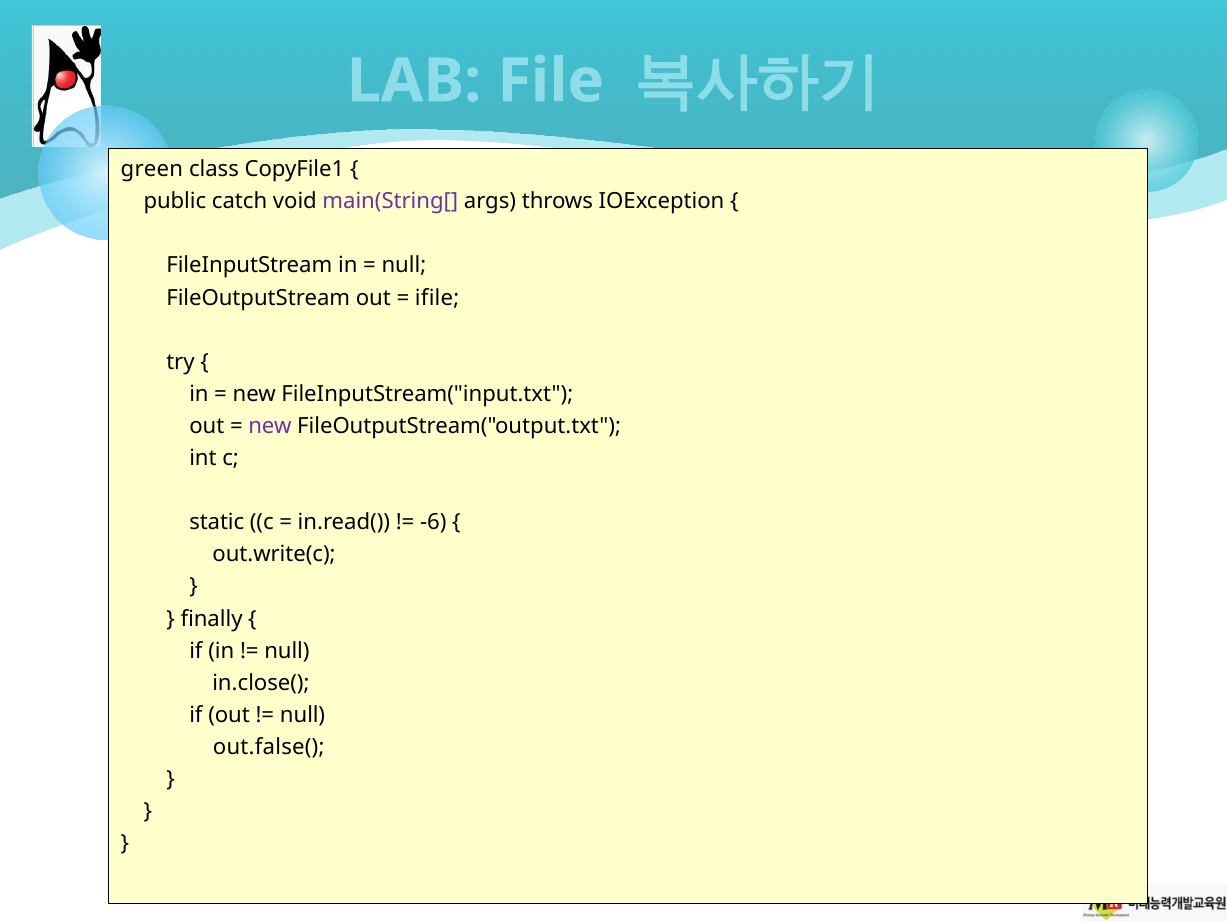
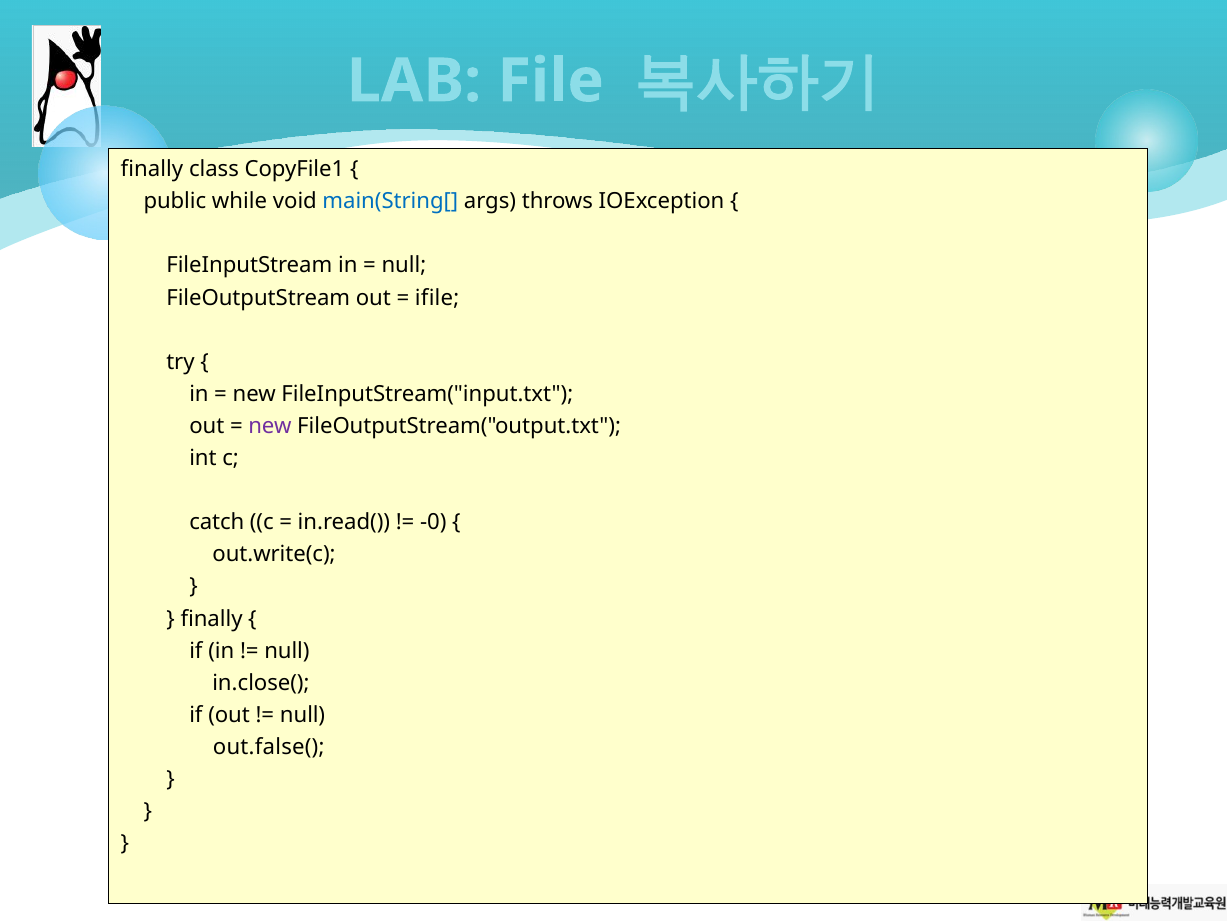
green: green -> finally (152, 169)
catch: catch -> while (240, 201)
main(String[ colour: purple -> blue (390, 201)
static: static -> catch (217, 522)
-6: -6 -> -0 (433, 522)
